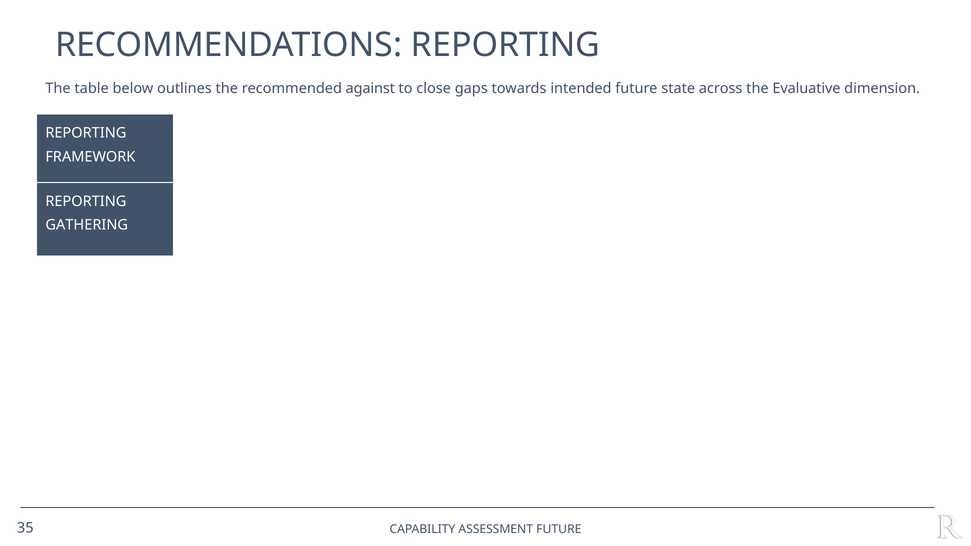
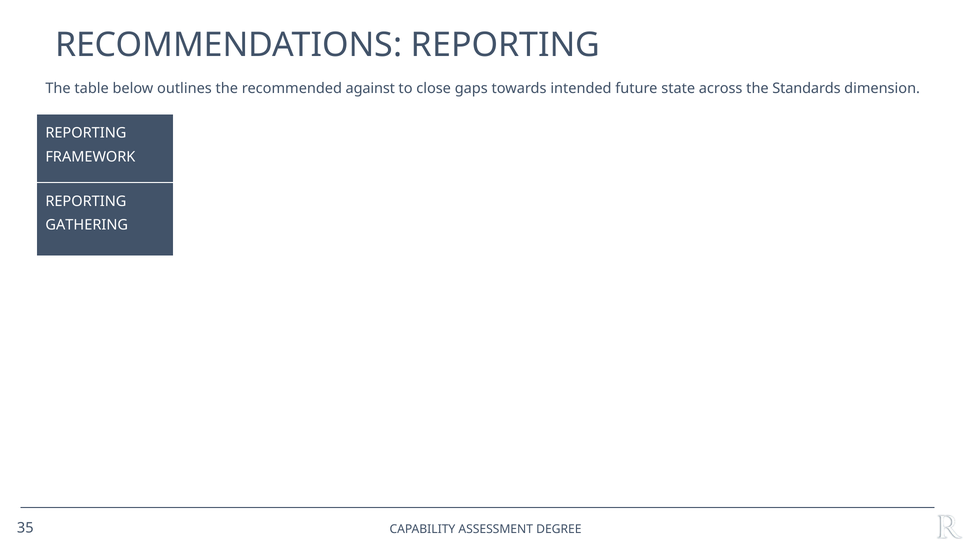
Evaluative: Evaluative -> Standards (807, 88)
ASSESSMENT FUTURE: FUTURE -> DEGREE (559, 529)
